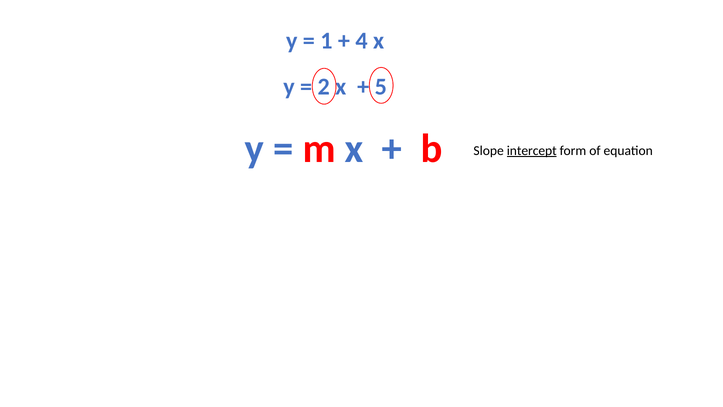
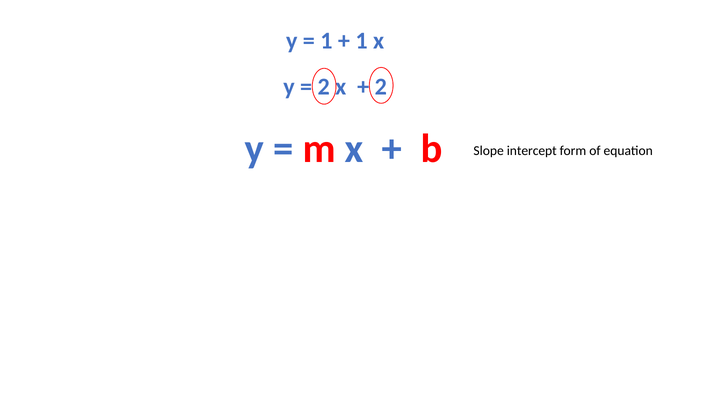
4: 4 -> 1 (362, 41)
5: 5 -> 2 (381, 87)
intercept underline: present -> none (532, 151)
